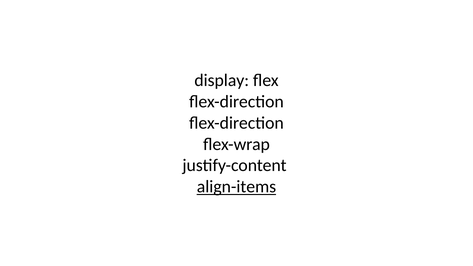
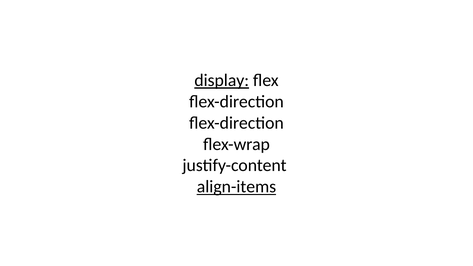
display underline: none -> present (222, 80)
